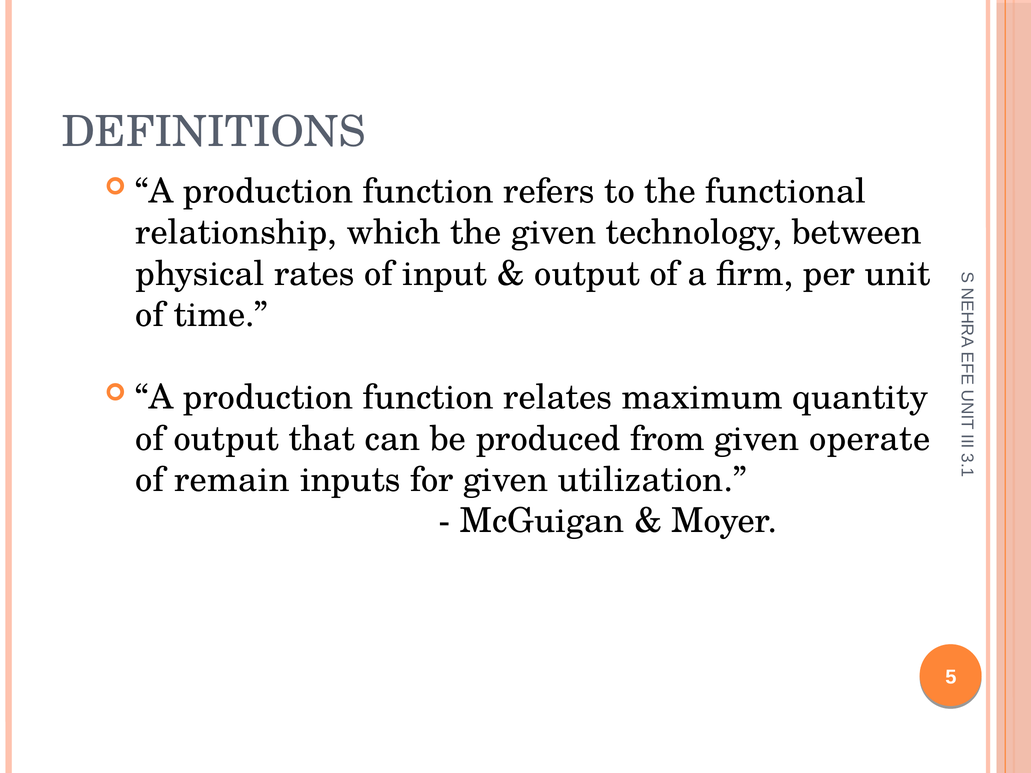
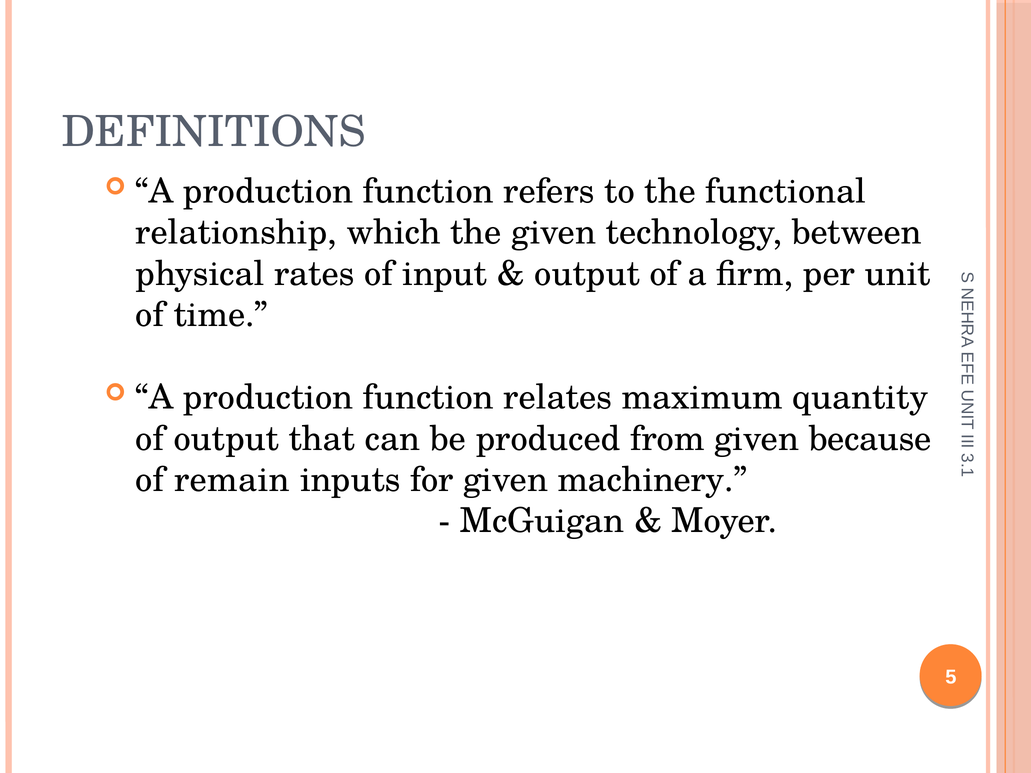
operate: operate -> because (870, 439)
utilization: utilization -> machinery (652, 480)
